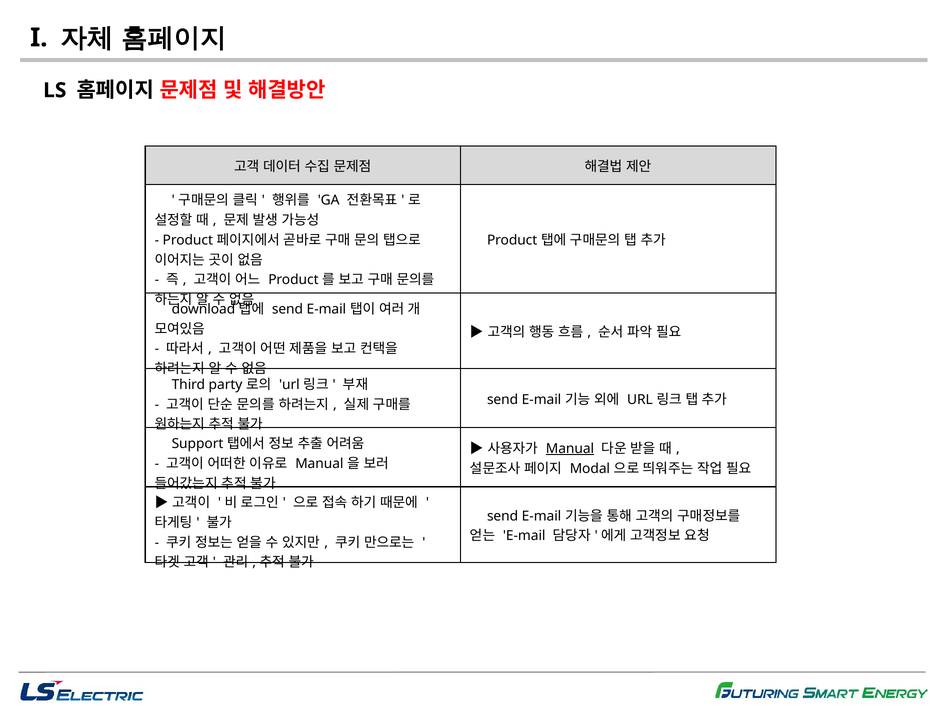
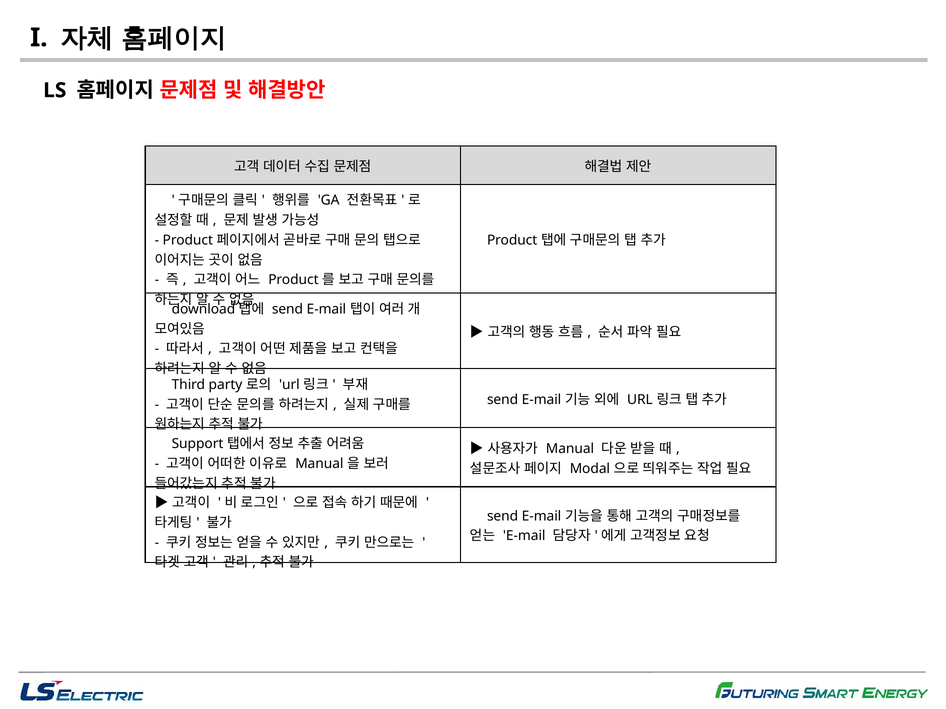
Manual underline: present -> none (570, 449)
